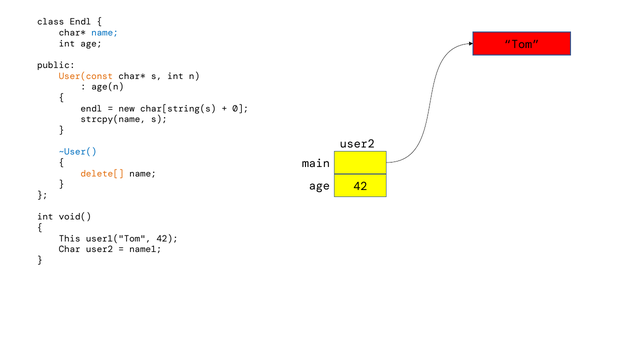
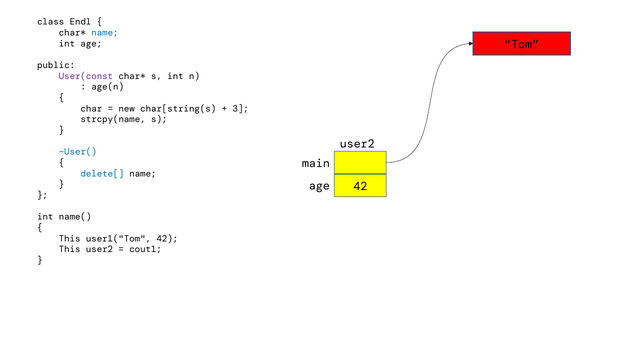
User(const colour: orange -> purple (86, 76)
endl: endl -> char (91, 109)
0: 0 -> 3 (241, 109)
delete[ colour: orange -> blue (102, 174)
void(: void( -> name( (75, 217)
Char: Char -> This (70, 250)
name1: name1 -> cout1 (146, 250)
